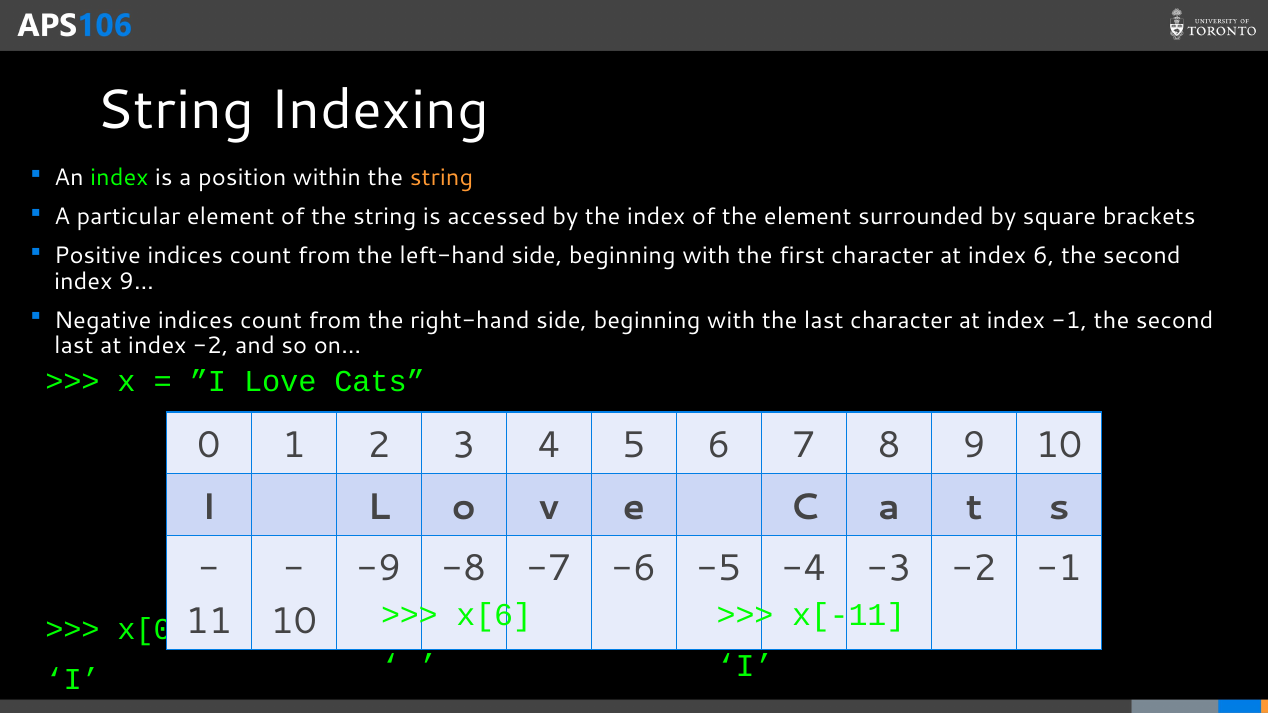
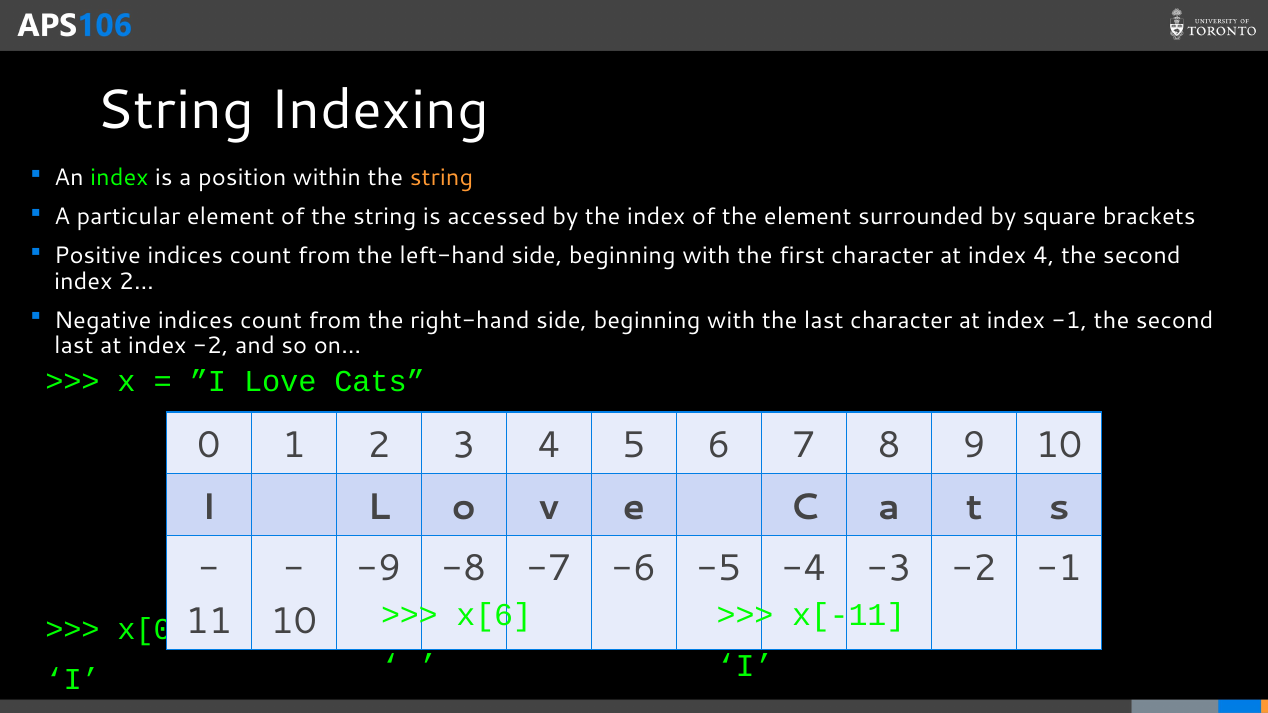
index 6: 6 -> 4 (1044, 256)
9…: 9… -> 2… (136, 282)
